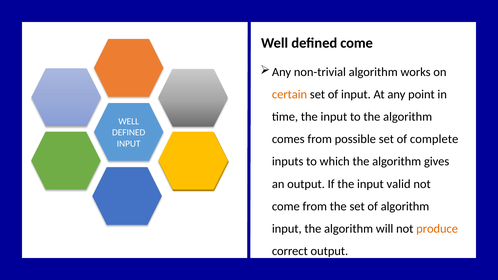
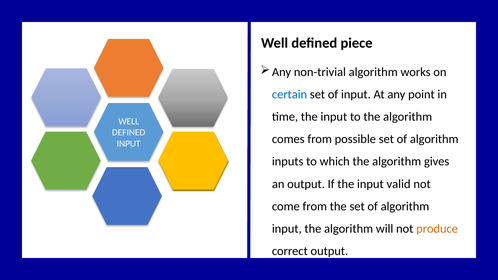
defined come: come -> piece (357, 43)
certain colour: orange -> blue (290, 94)
possible set of complete: complete -> algorithm (434, 139)
